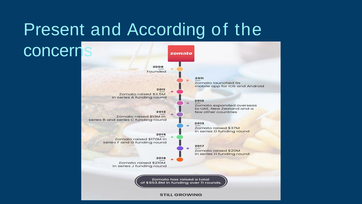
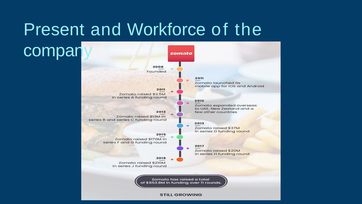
According: According -> Workforce (166, 30)
concerns: concerns -> company (58, 50)
